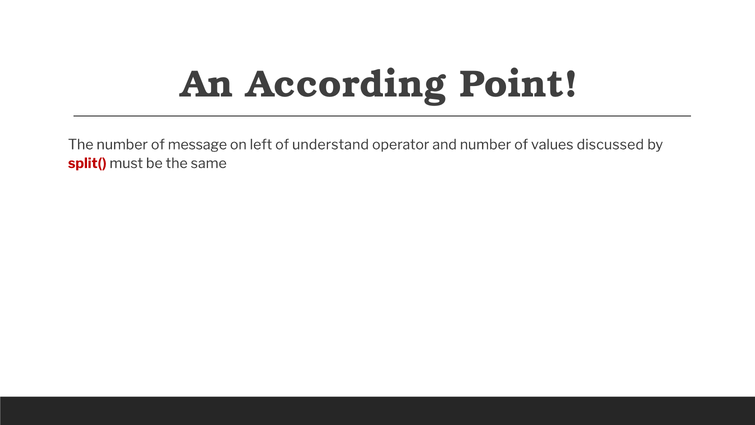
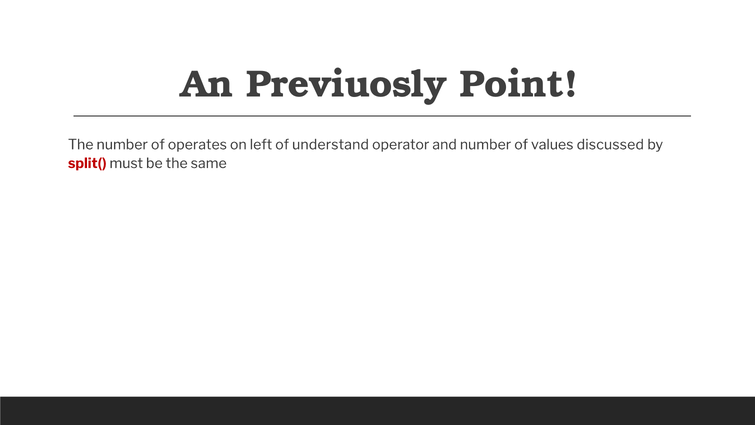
According: According -> Previuosly (347, 84)
message: message -> operates (197, 145)
